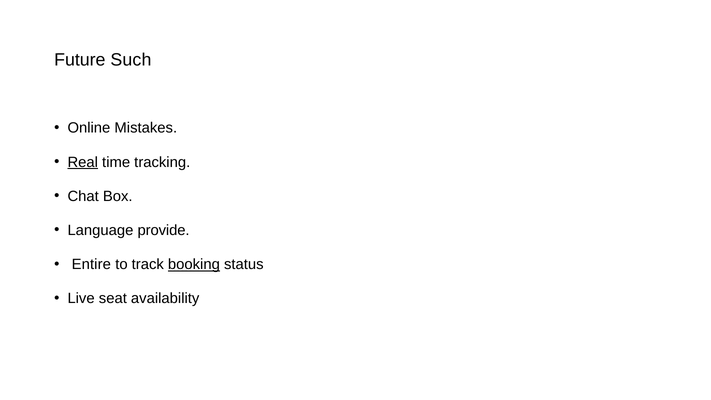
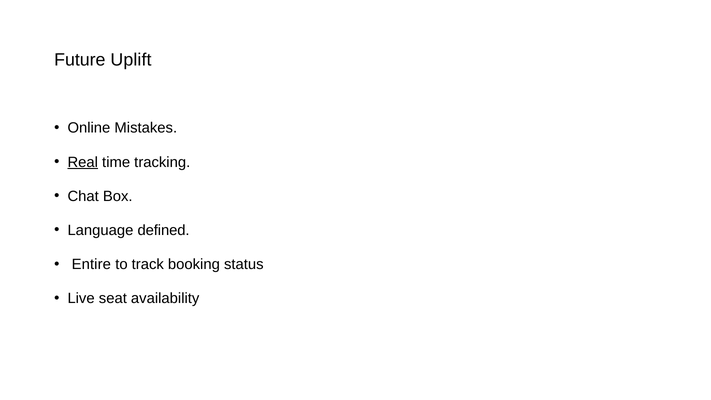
Such: Such -> Uplift (131, 60)
provide: provide -> defined (164, 230)
booking underline: present -> none (194, 264)
